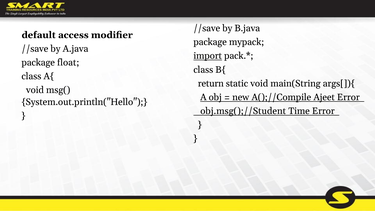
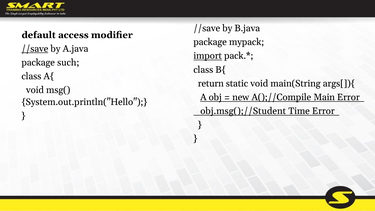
//save underline: none -> present (35, 49)
float: float -> such (68, 63)
Ajeet: Ajeet -> Main (324, 97)
